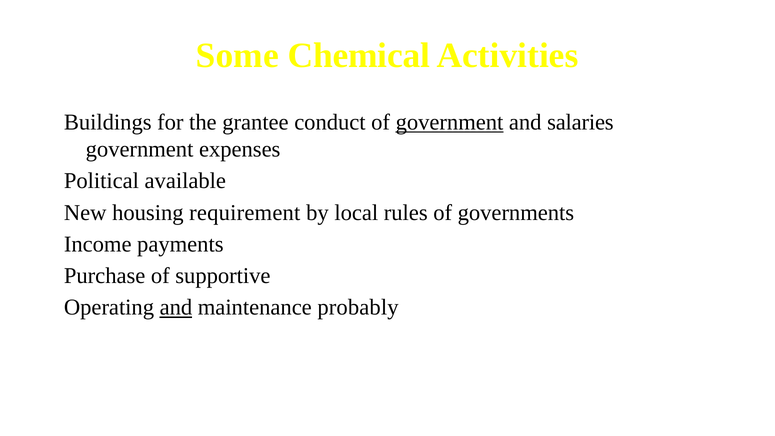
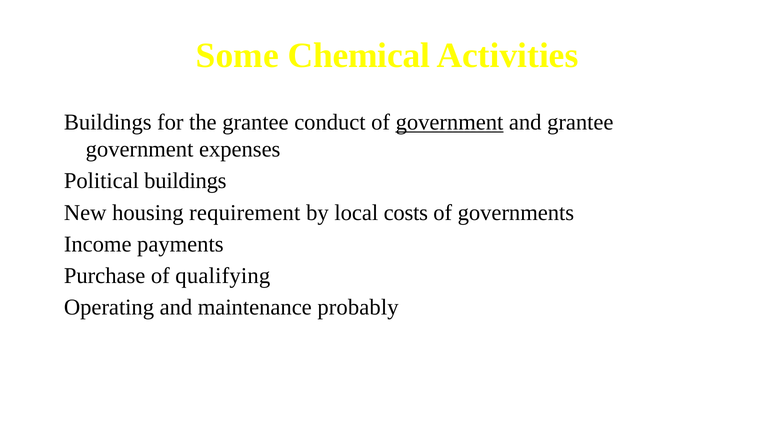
and salaries: salaries -> grantee (580, 122)
Political available: available -> buildings (185, 181)
rules: rules -> costs (406, 213)
supportive: supportive -> qualifying (223, 276)
and underline: present -> none (176, 307)
